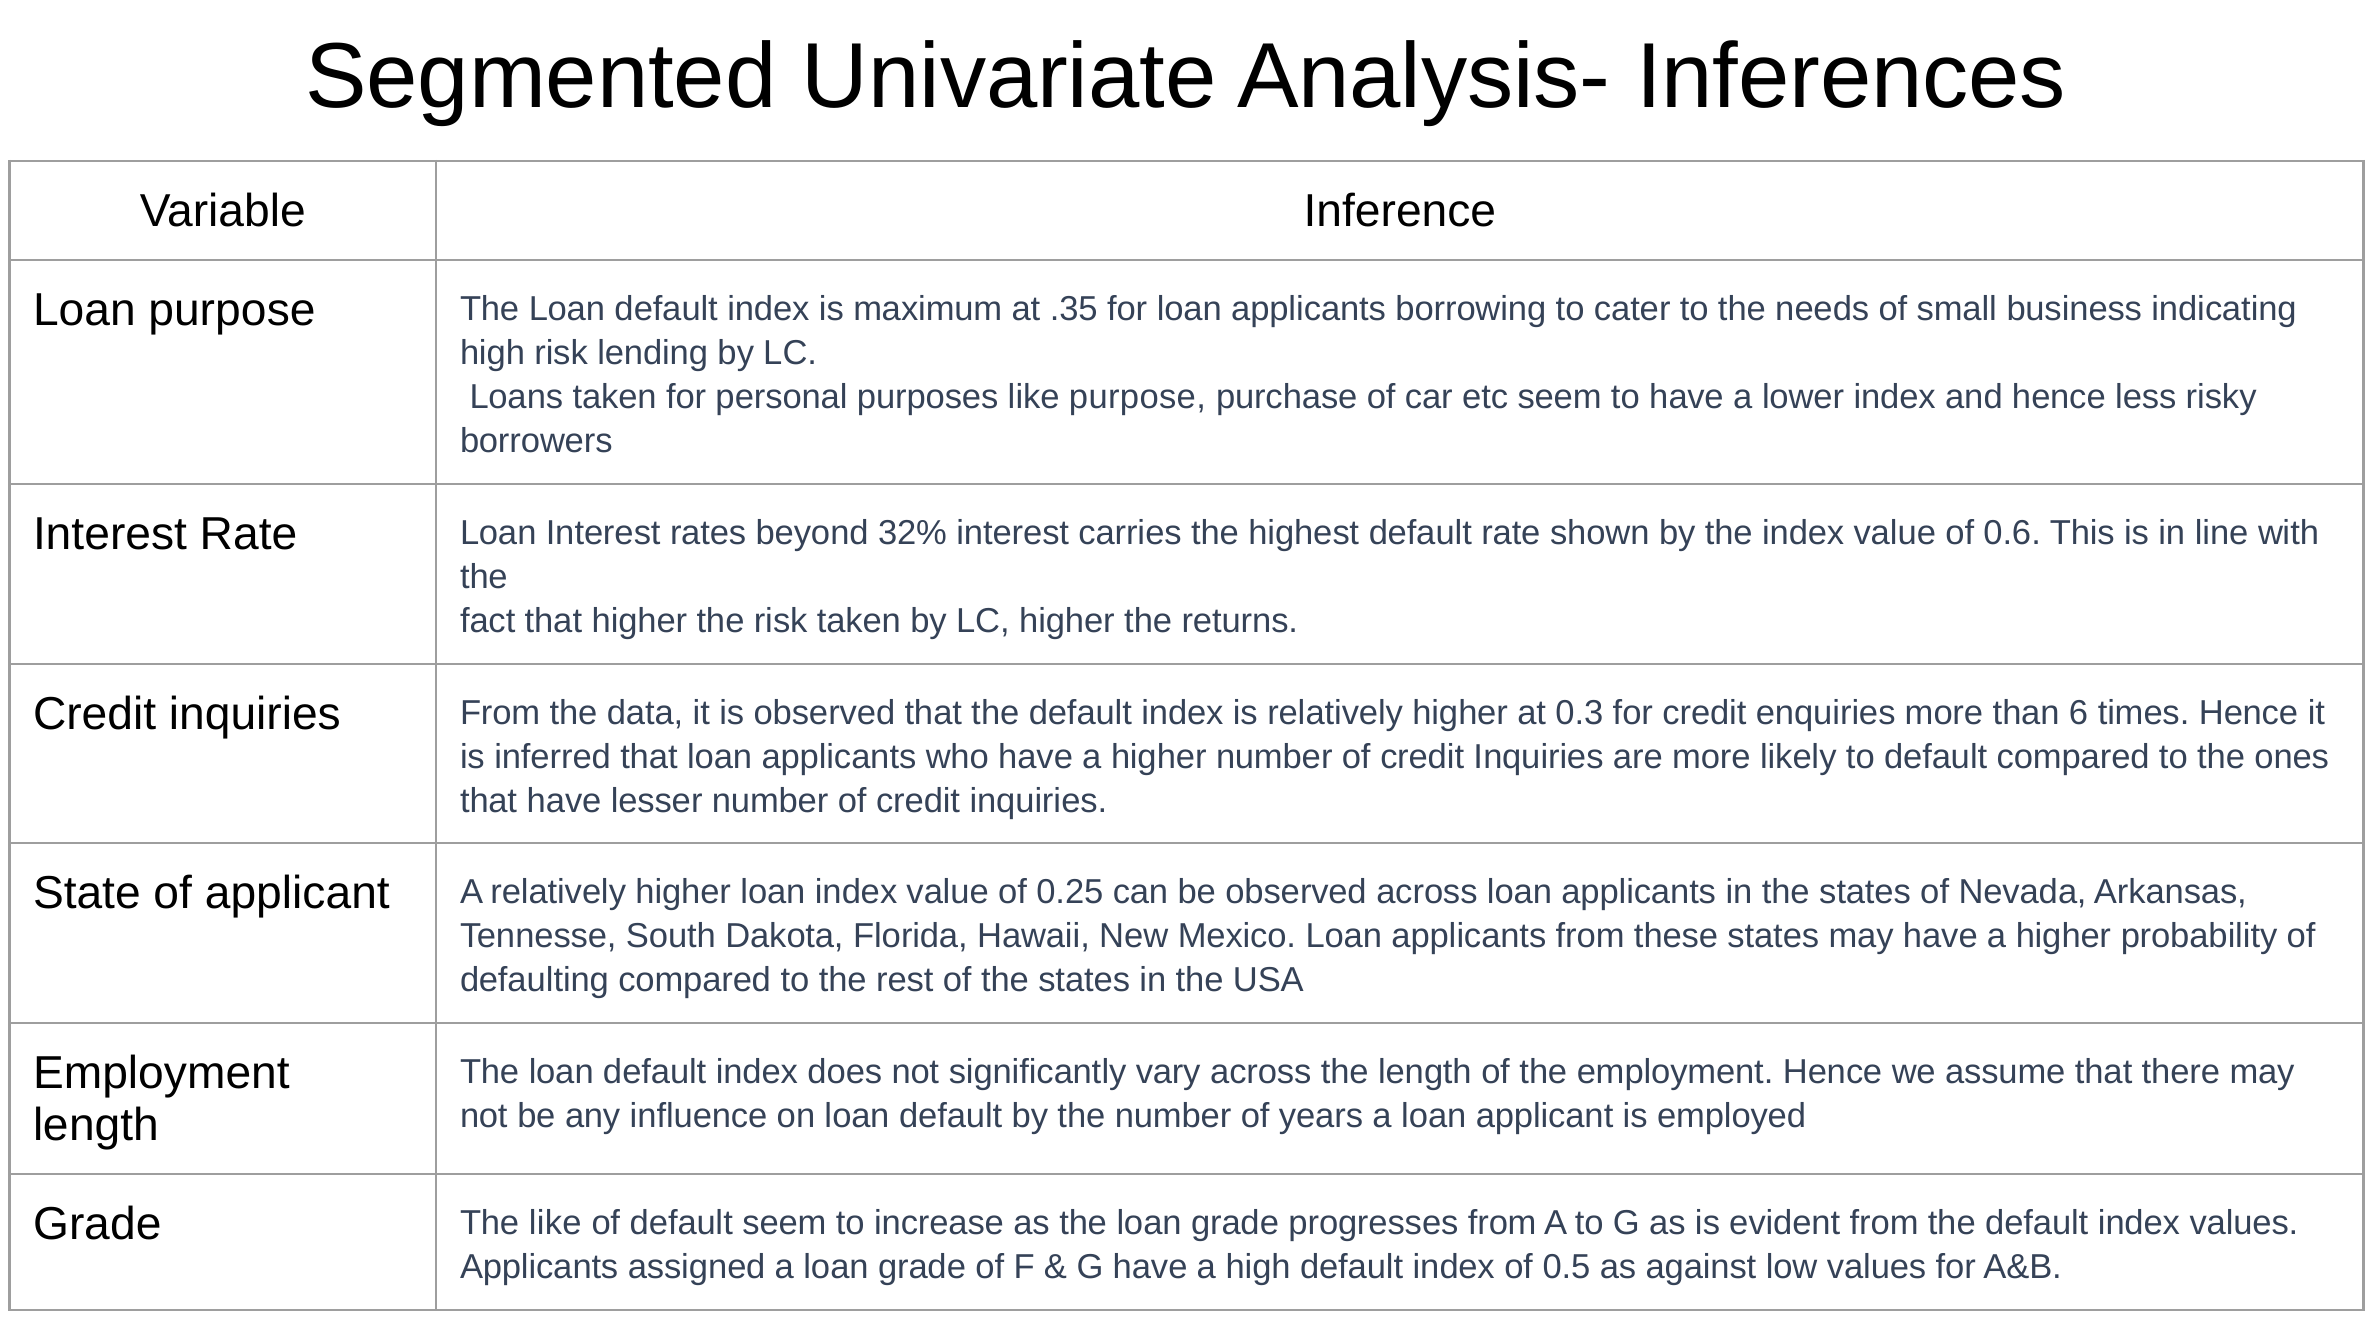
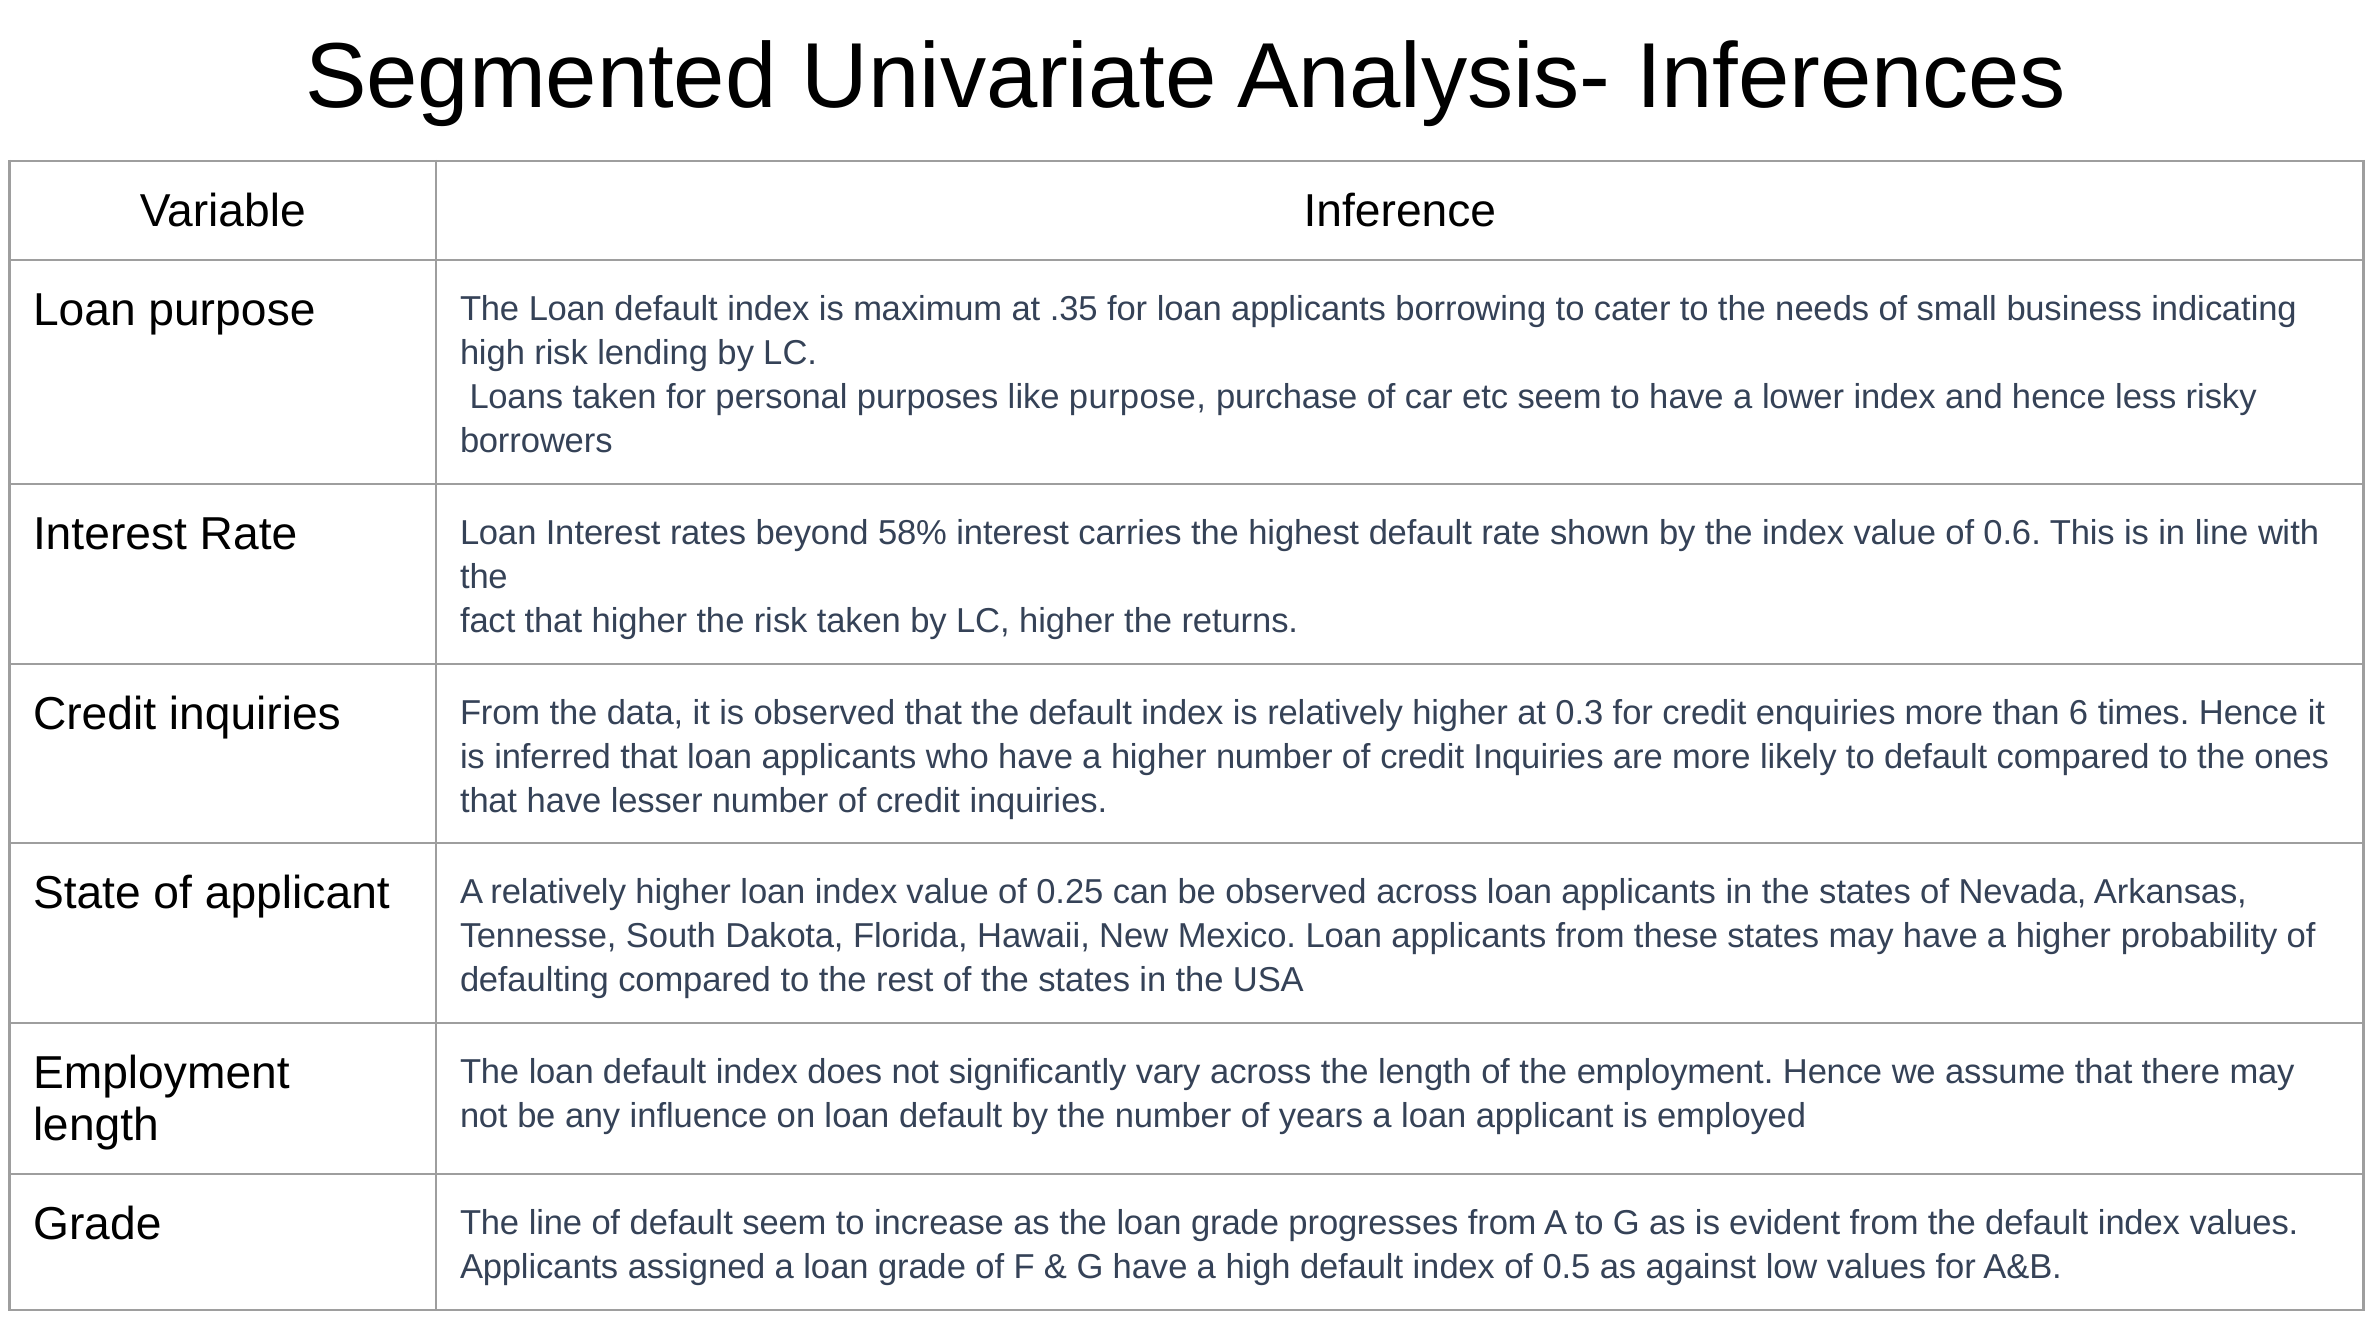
32%: 32% -> 58% (913, 533)
The like: like -> line (555, 1223)
